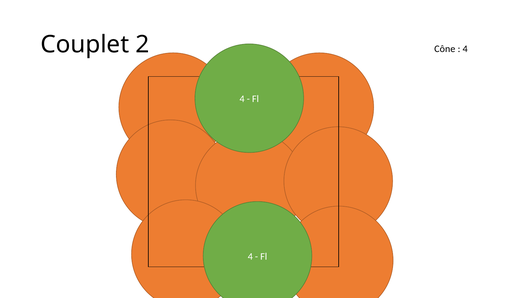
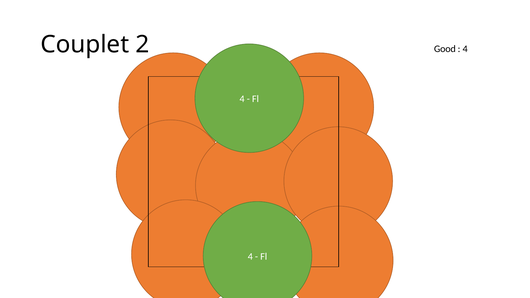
Cône: Cône -> Good (445, 49)
